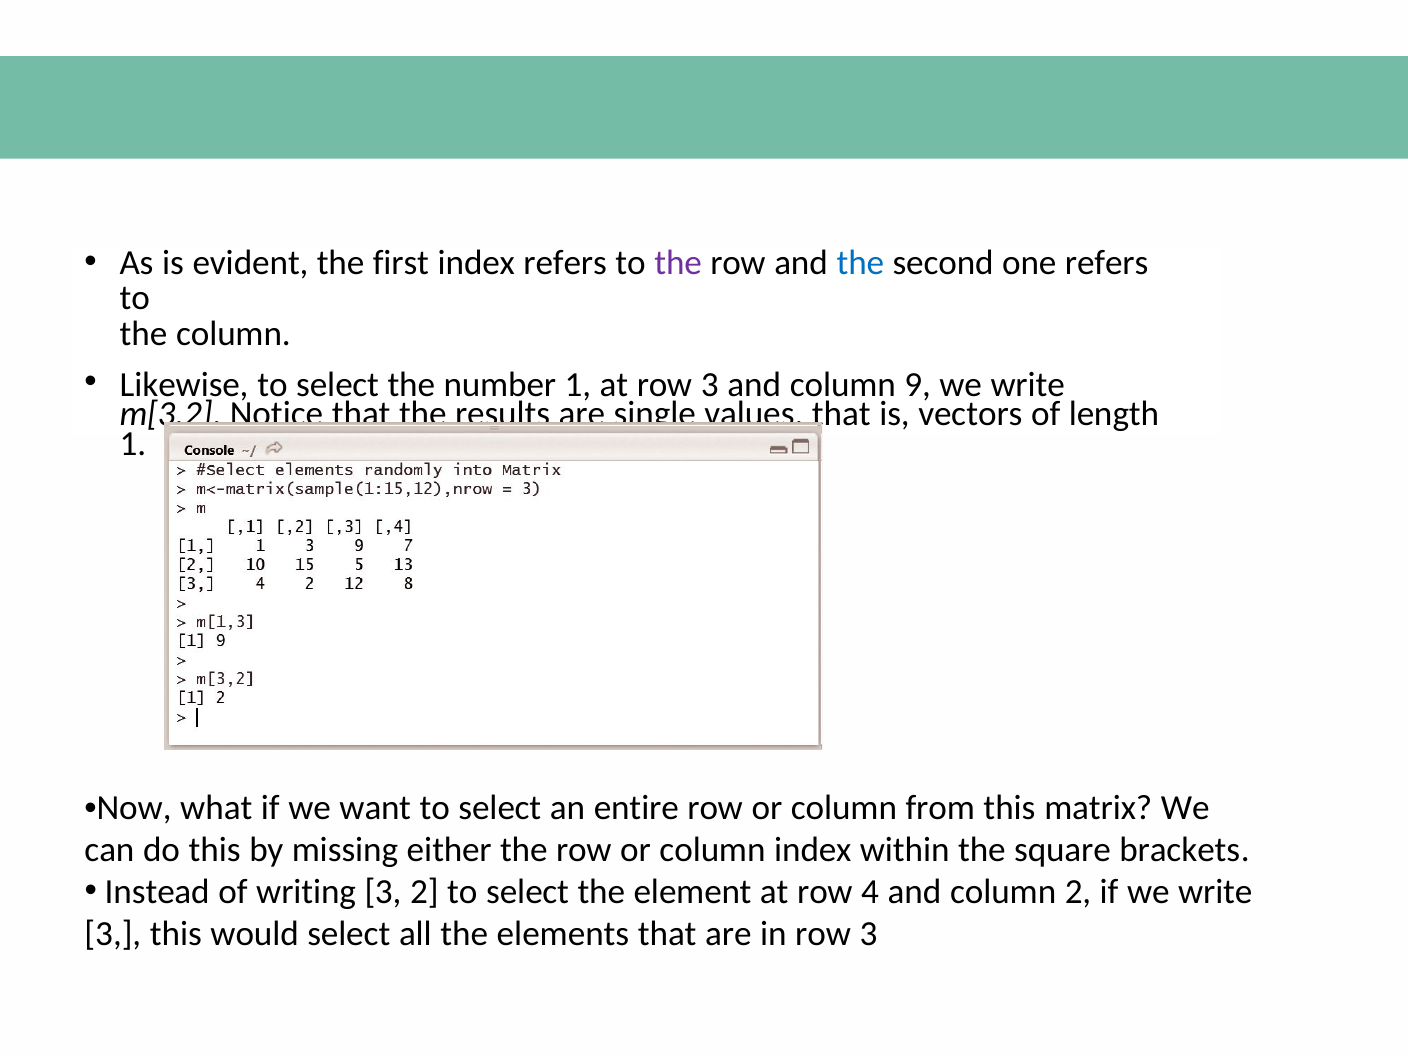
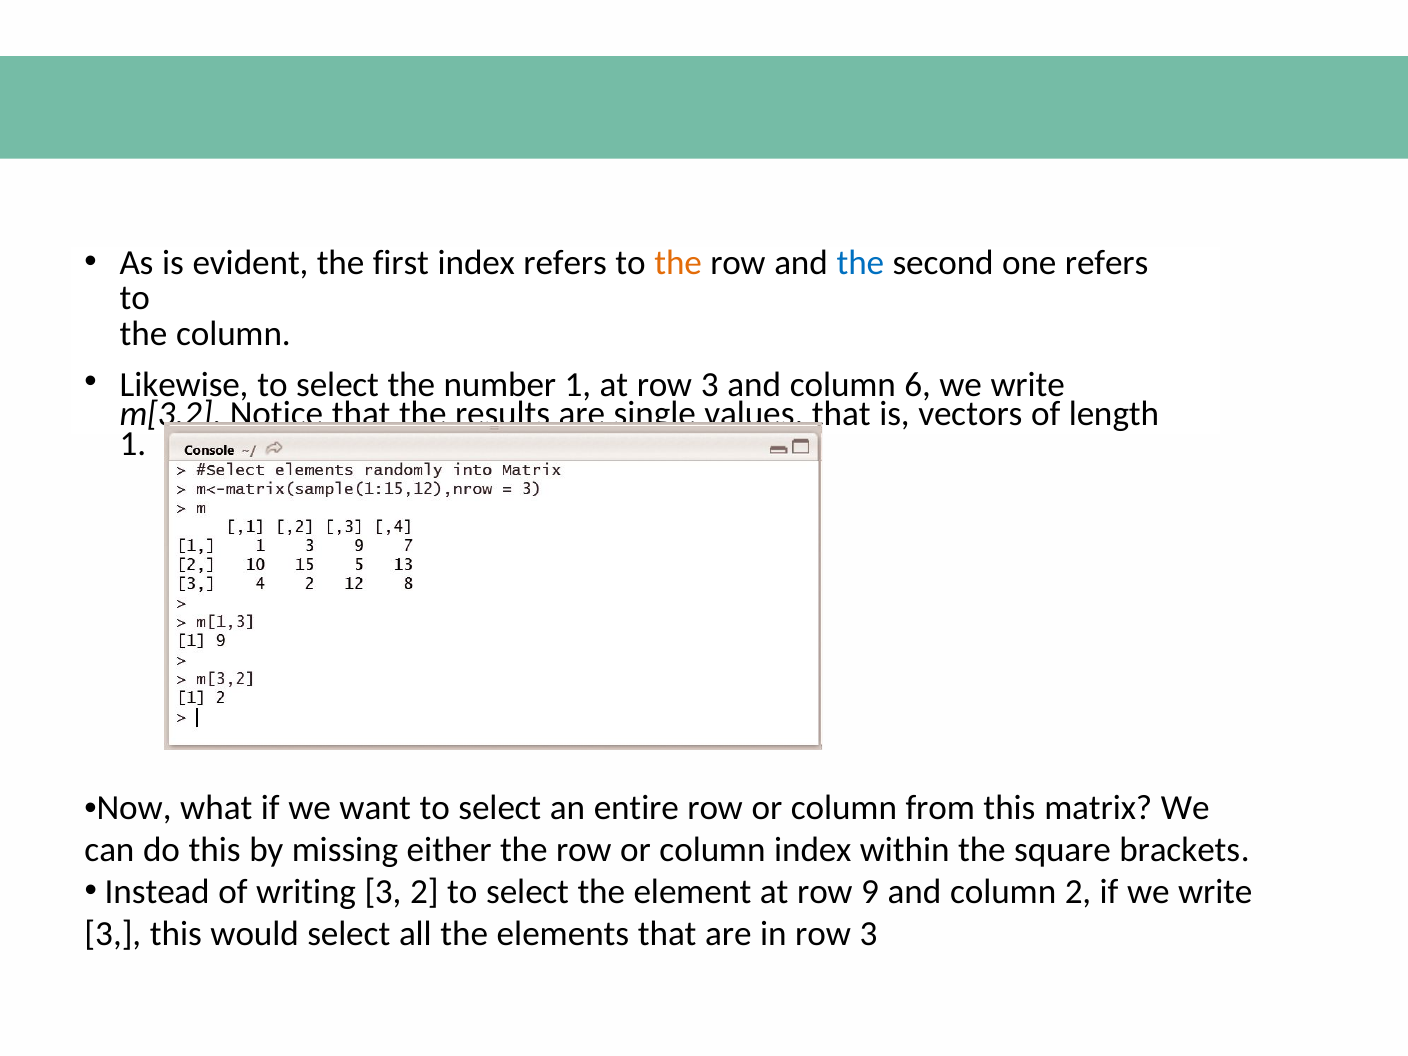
the colour: purple -> orange (678, 263)
9: 9 -> 6 (918, 384)
4: 4 -> 9 (870, 892)
